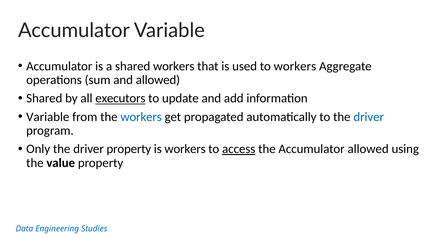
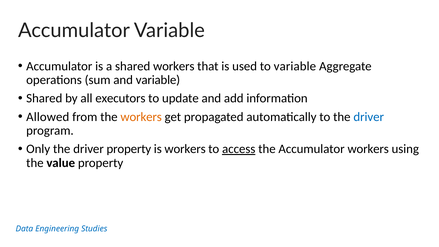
to workers: workers -> variable (295, 66)
and allowed: allowed -> variable (158, 80)
executors underline: present -> none (120, 98)
Variable: Variable -> Allowed (48, 117)
workers colour: blue -> orange (141, 117)
Accumulator allowed: allowed -> workers (368, 149)
